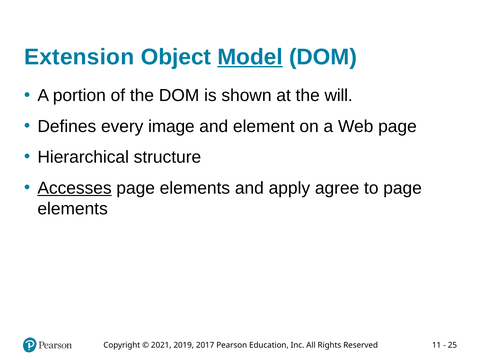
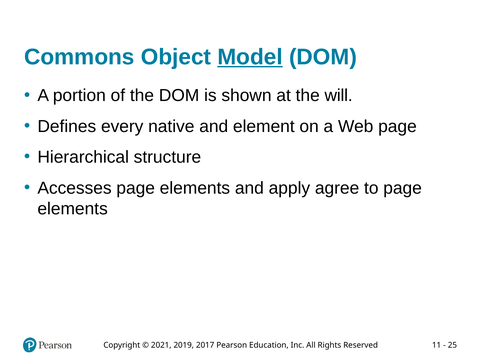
Extension: Extension -> Commons (79, 57)
image: image -> native (171, 126)
Accesses underline: present -> none (75, 188)
